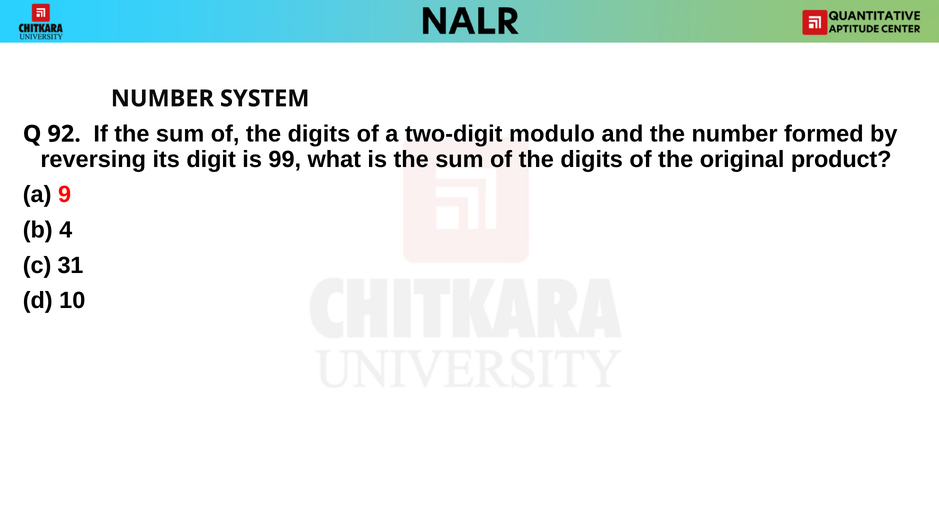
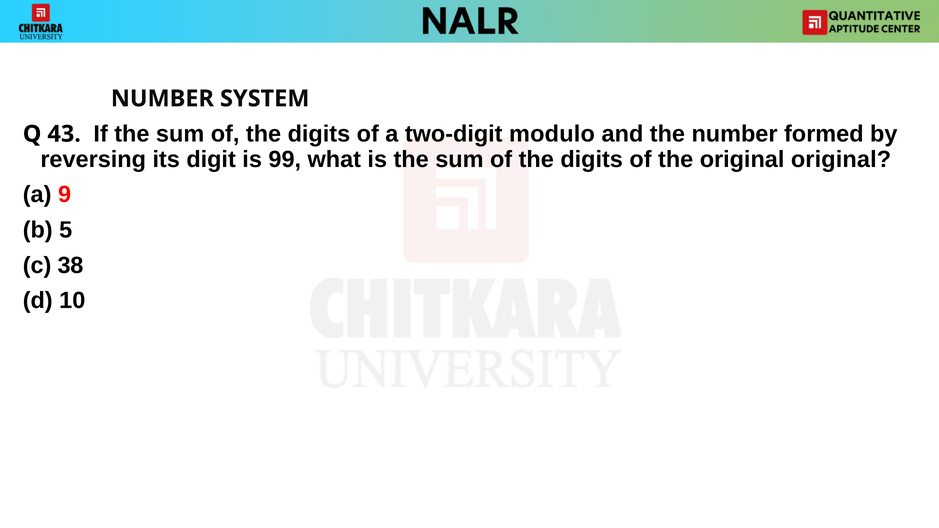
92: 92 -> 43 (64, 134)
original product: product -> original (841, 159)
4: 4 -> 5 (66, 230)
31: 31 -> 38 (70, 265)
